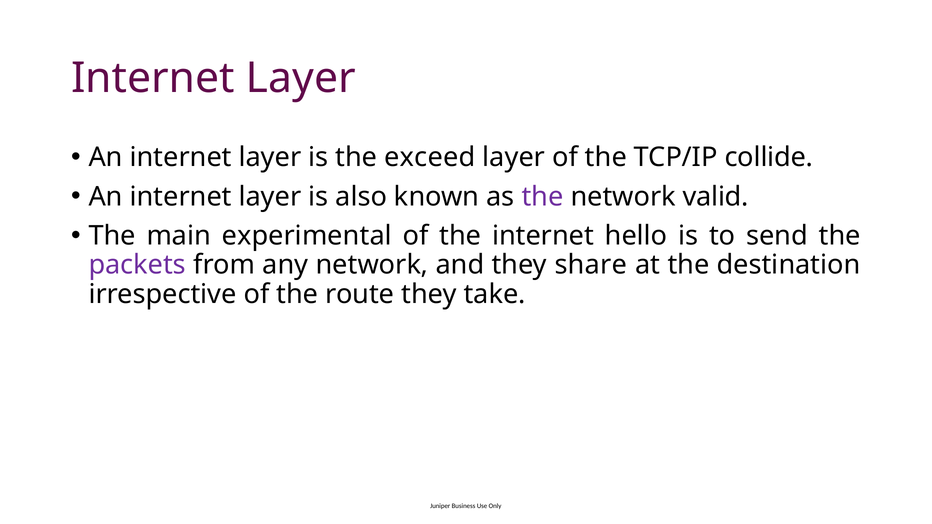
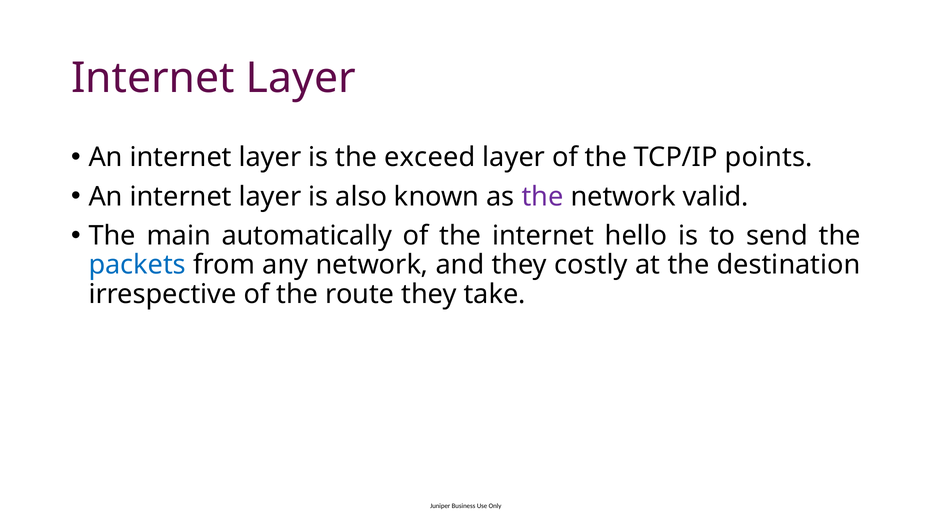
collide: collide -> points (769, 158)
experimental: experimental -> automatically (307, 236)
packets colour: purple -> blue (137, 265)
share: share -> costly (591, 265)
